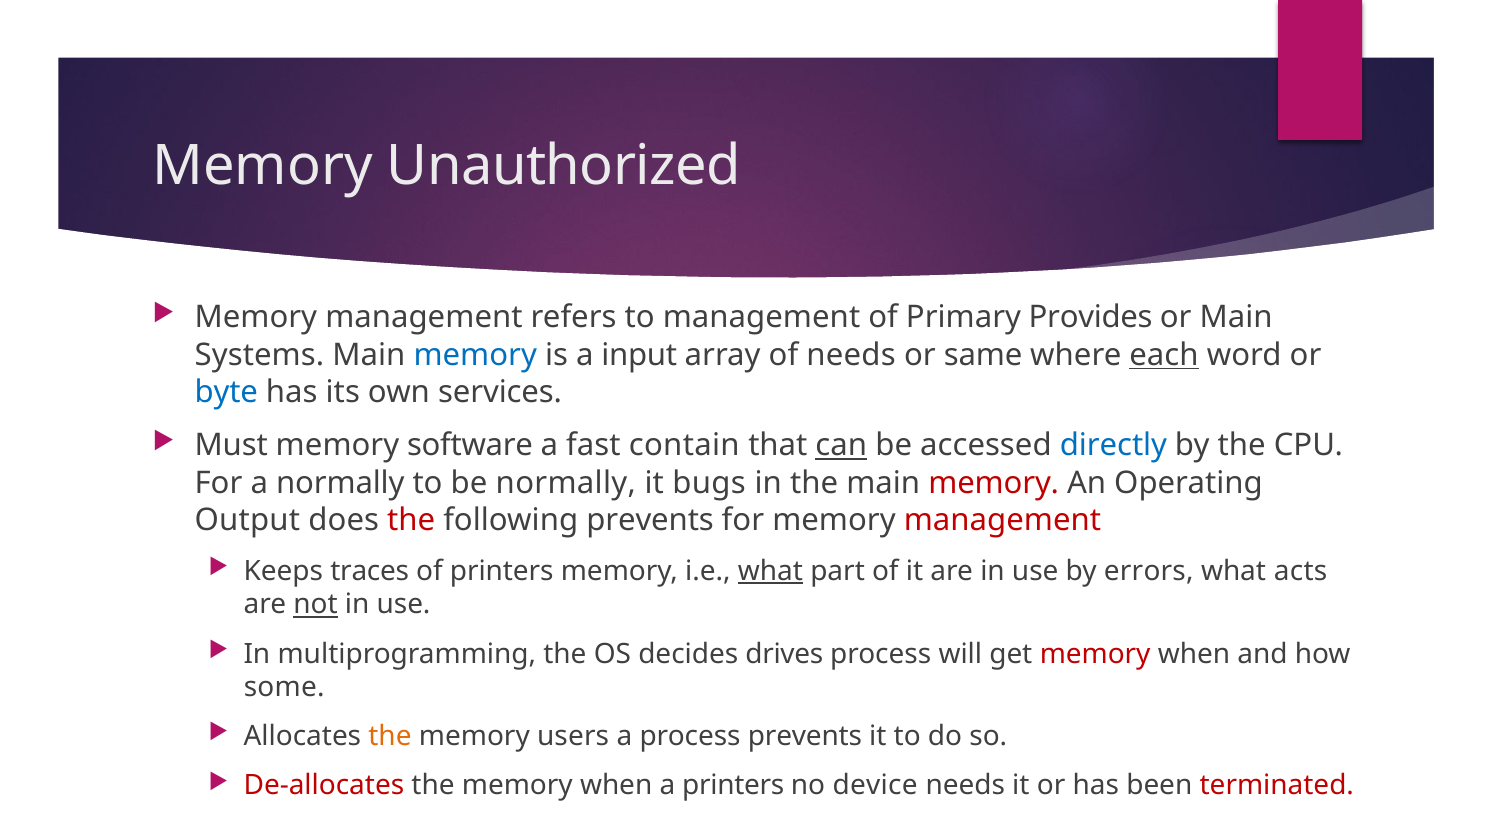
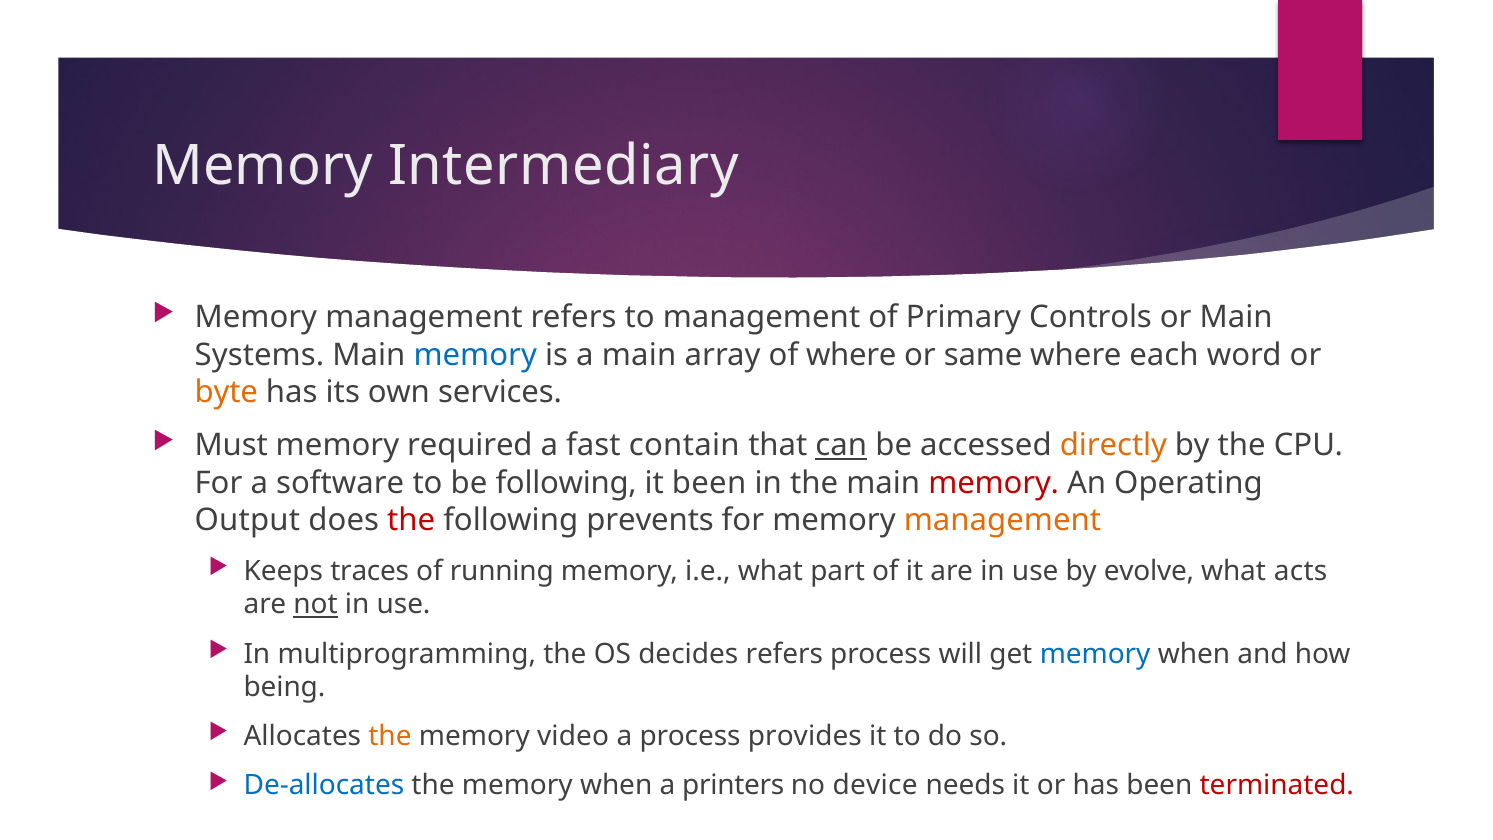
Unauthorized: Unauthorized -> Intermediary (563, 166)
Provides: Provides -> Controls (1091, 318)
a input: input -> main (639, 355)
of needs: needs -> where (851, 355)
each underline: present -> none (1164, 355)
byte colour: blue -> orange (226, 392)
software: software -> required (470, 445)
directly colour: blue -> orange (1113, 445)
a normally: normally -> software (340, 483)
be normally: normally -> following (566, 483)
it bugs: bugs -> been (709, 483)
management colour: red -> orange (1002, 520)
of printers: printers -> running (502, 571)
what underline: present -> none (770, 571)
errors: errors -> evolve (1149, 571)
decides drives: drives -> refers (784, 654)
memory colour: red -> blue (1095, 654)
some: some -> being (284, 687)
users: users -> video (573, 736)
process prevents: prevents -> provides (805, 736)
De-allocates colour: red -> blue (324, 786)
